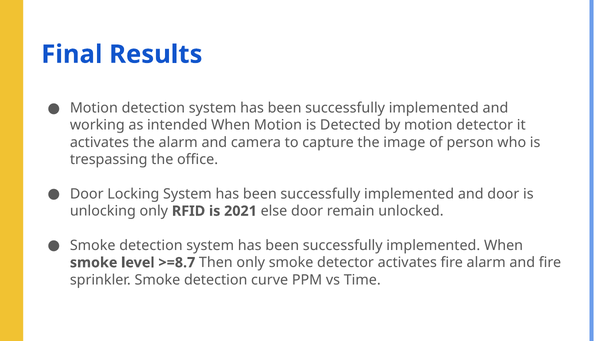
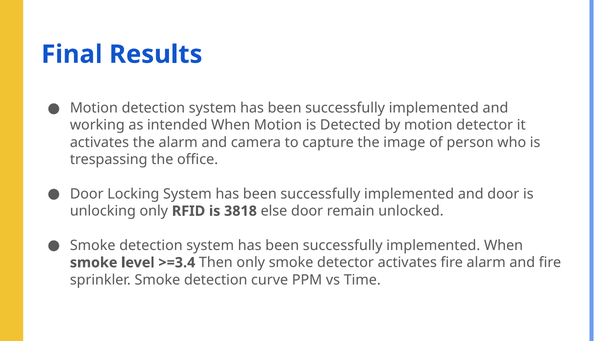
2021: 2021 -> 3818 (241, 211)
>=8.7: >=8.7 -> >=3.4 (177, 263)
